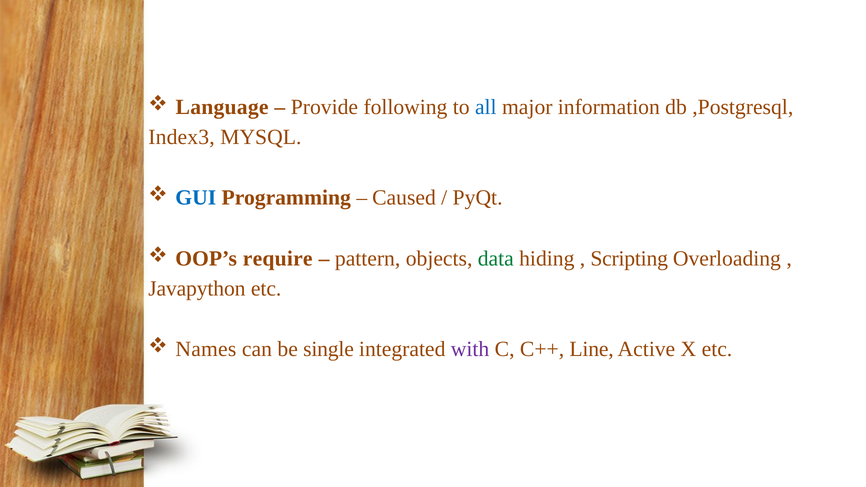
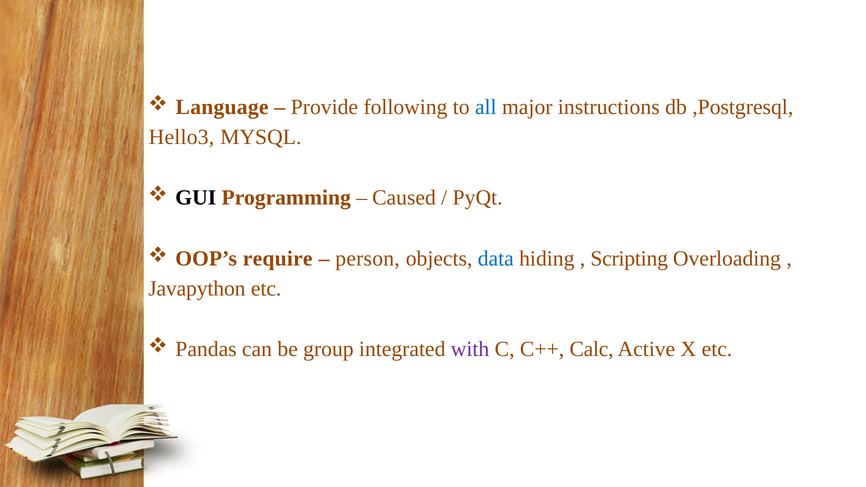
information: information -> instructions (609, 107)
Index3: Index3 -> Hello3 (181, 137)
GUI colour: blue -> black (196, 198)
pattern: pattern -> person (368, 259)
data colour: green -> blue (496, 259)
Names: Names -> Pandas (206, 349)
single: single -> group (328, 349)
Line: Line -> Calc (592, 349)
